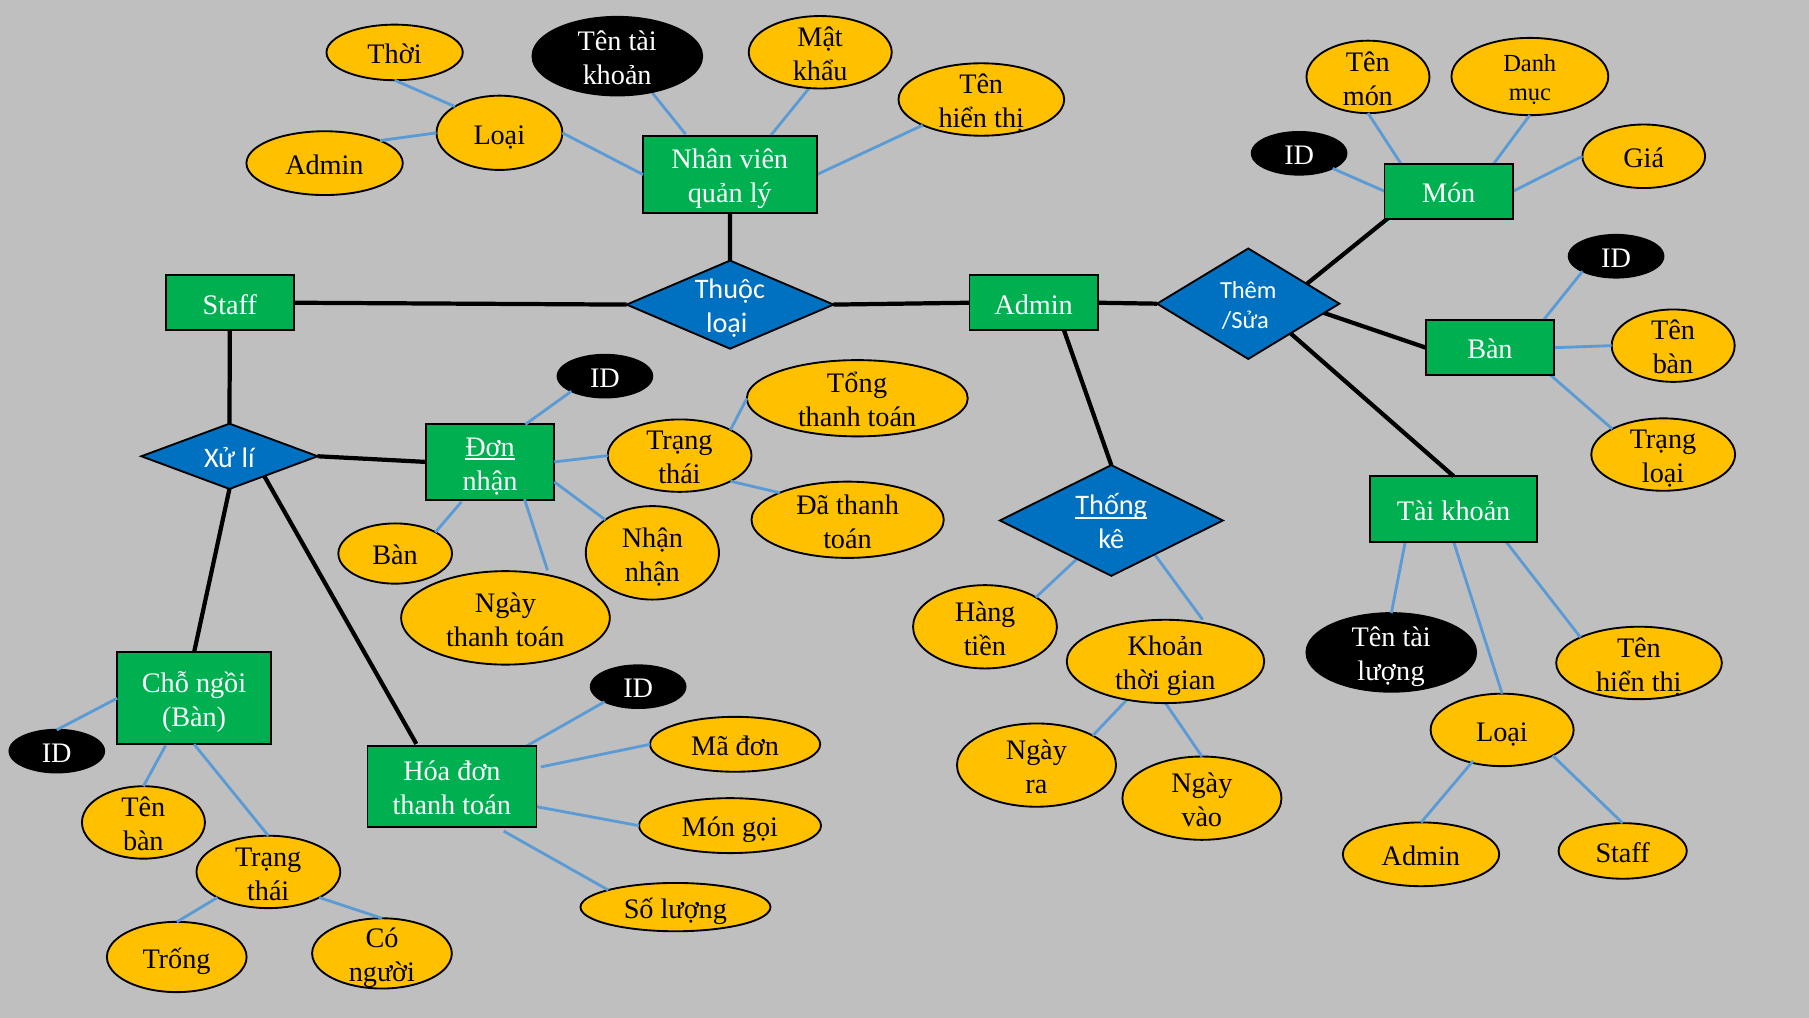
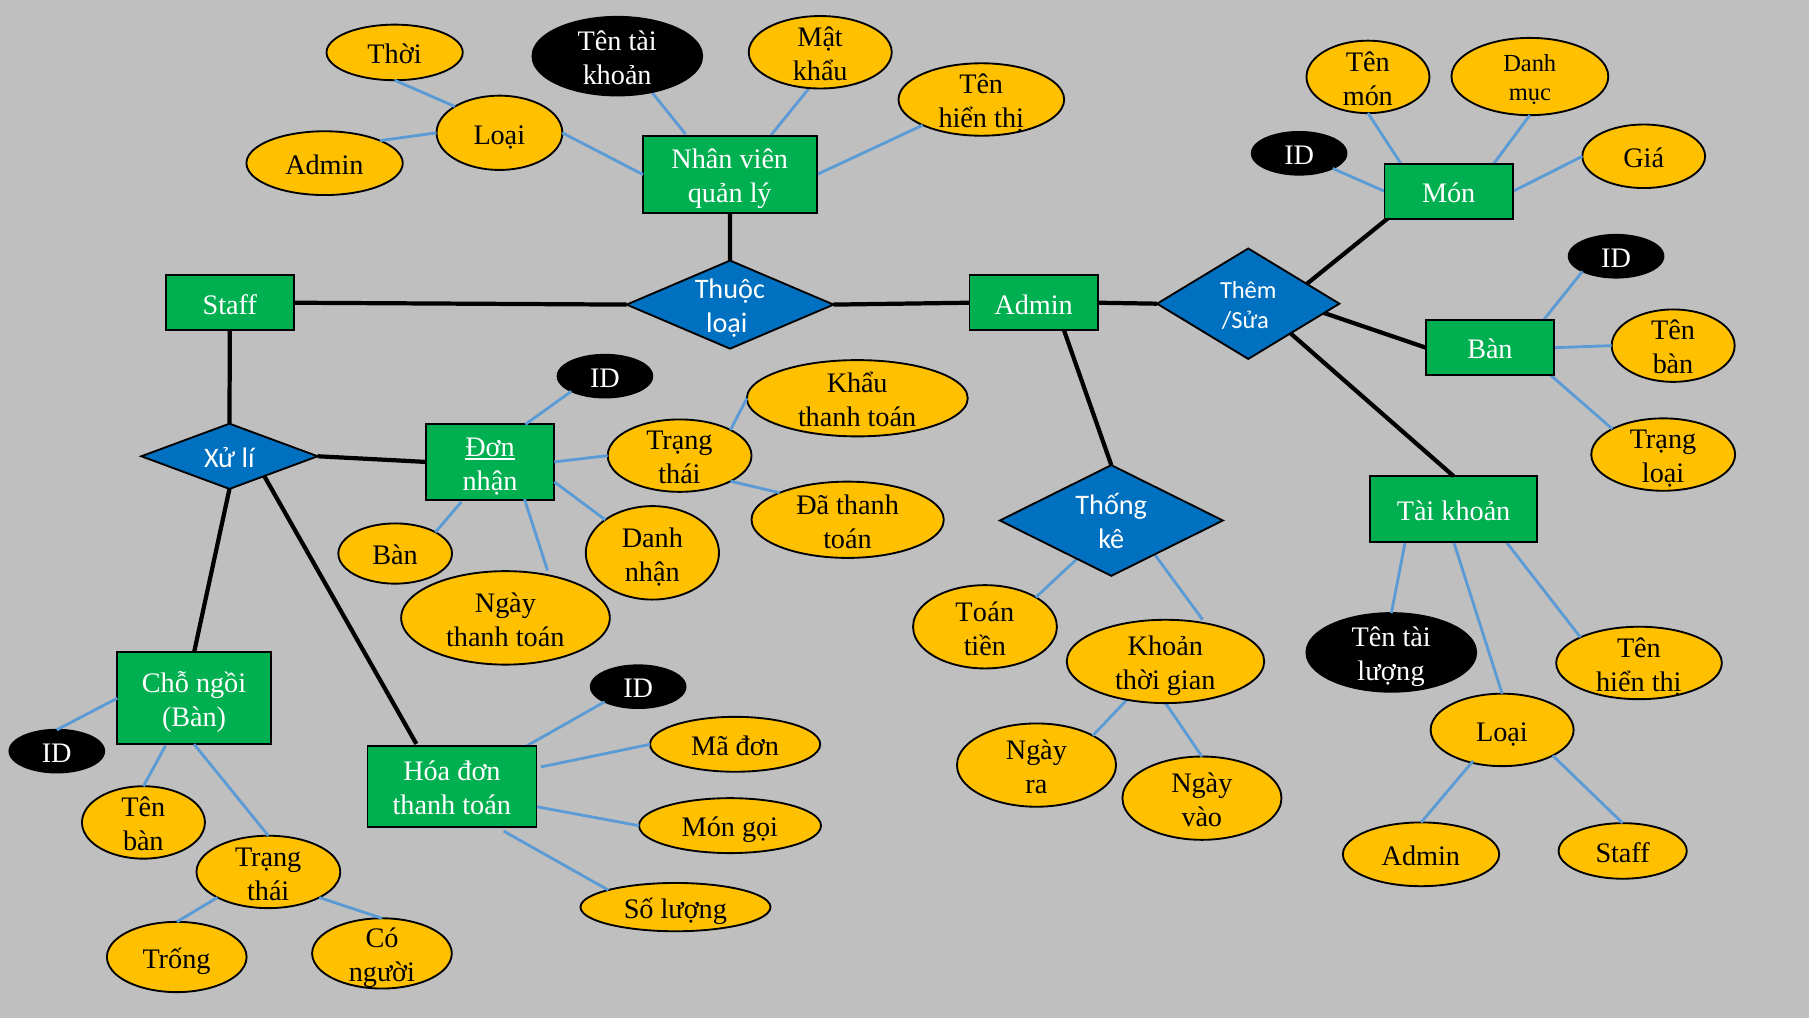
Tổng: Tổng -> Khẩu (857, 383)
Thống underline: present -> none (1111, 505)
Nhận: Nhận -> Danh (652, 538)
Hàng: Hàng -> Toán (985, 612)
